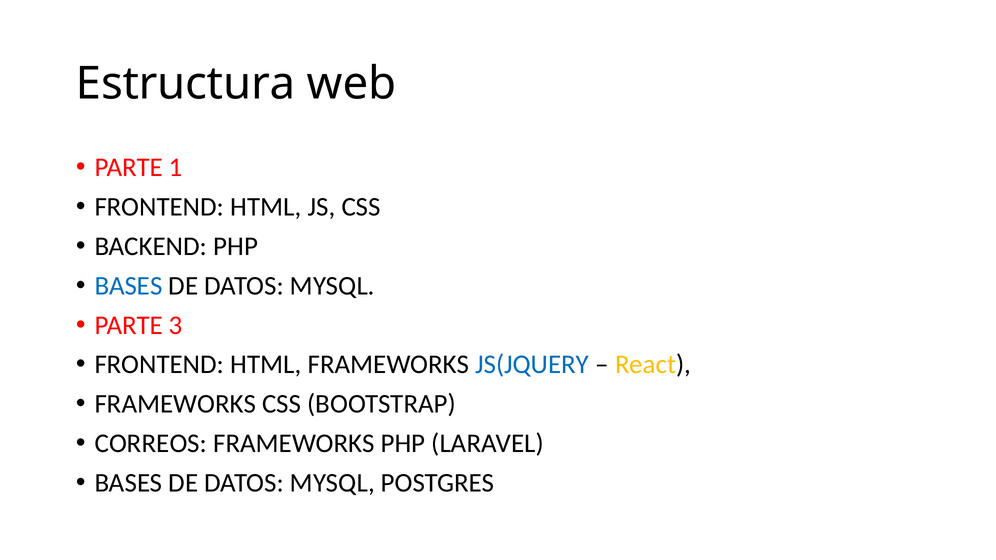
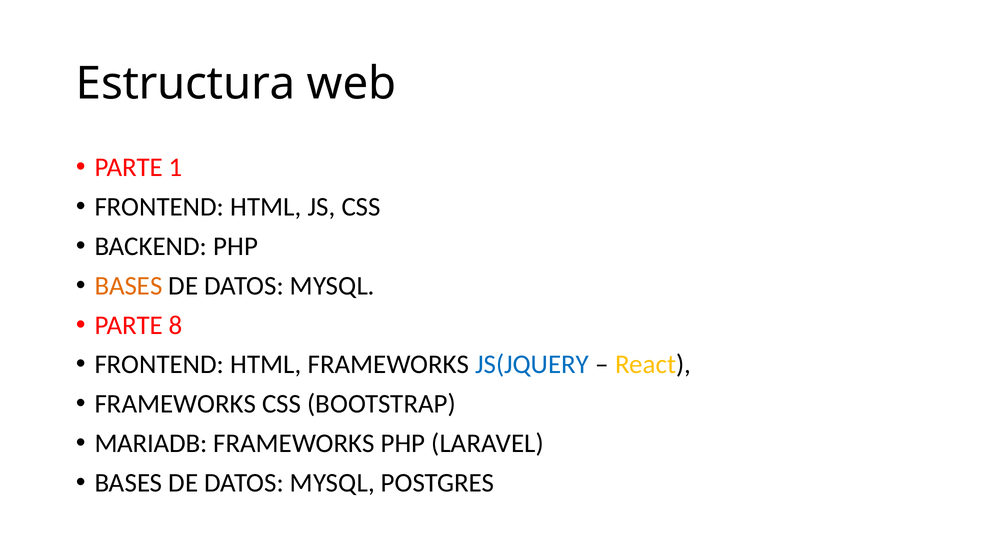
BASES colour: blue -> orange (129, 286)
3: 3 -> 8 (176, 325)
CORREOS: CORREOS -> MARIADB (151, 444)
